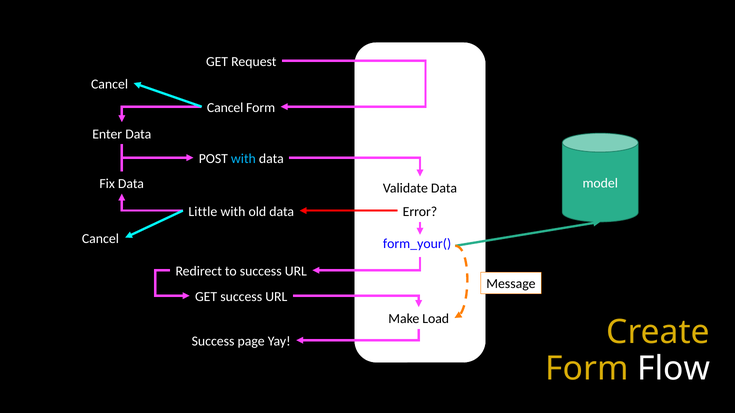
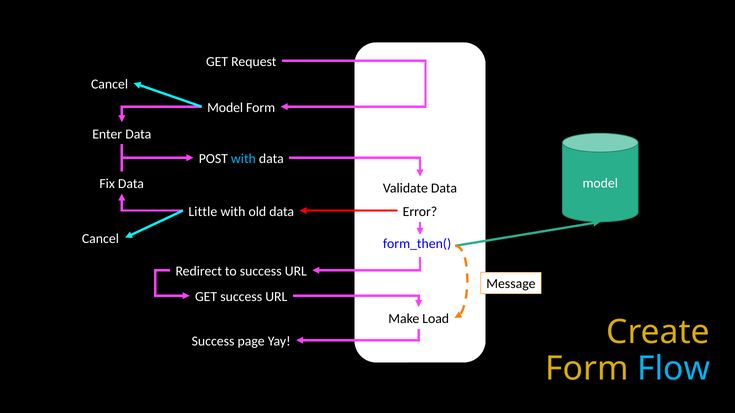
Cancel: Cancel -> Model (225, 108)
form_your(: form_your( -> form_then( (417, 244)
Flow colour: white -> light blue (674, 369)
